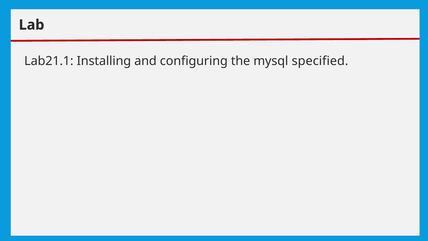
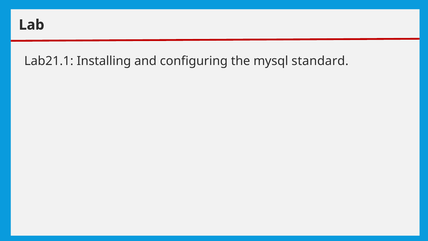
specified: specified -> standard (320, 61)
